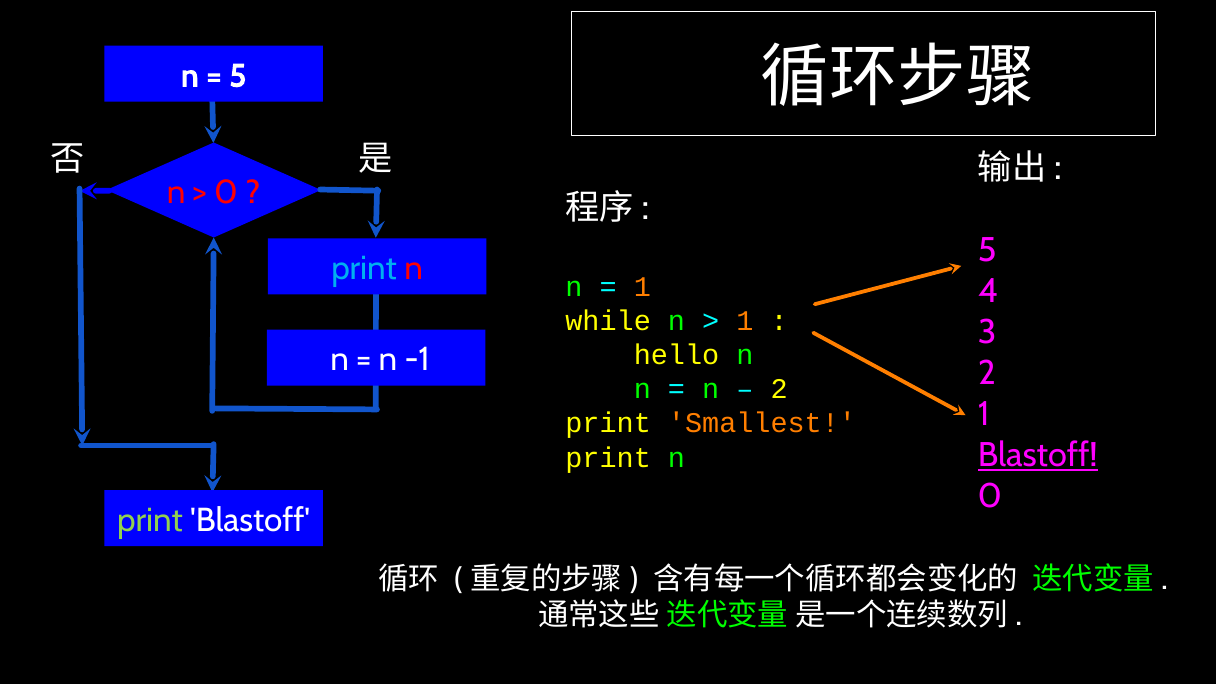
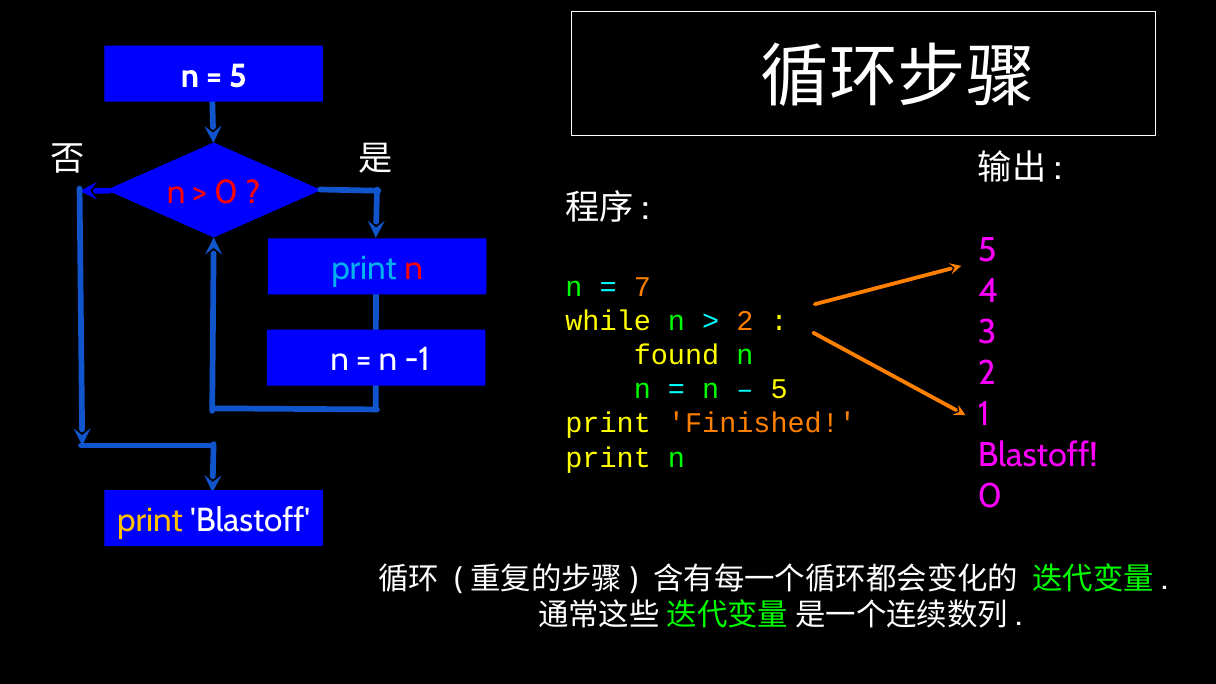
1: 1 -> 7 (642, 287)
1: 1 -> 2 (745, 321)
hello: hello -> found (677, 355)
2: 2 -> 5 (779, 389)
Smallest: Smallest -> Finished (762, 423)
Blastoff underline: present -> none (1038, 456)
print colour: light green -> yellow (150, 521)
